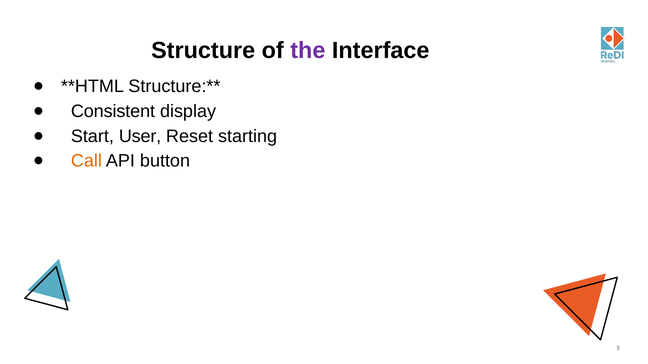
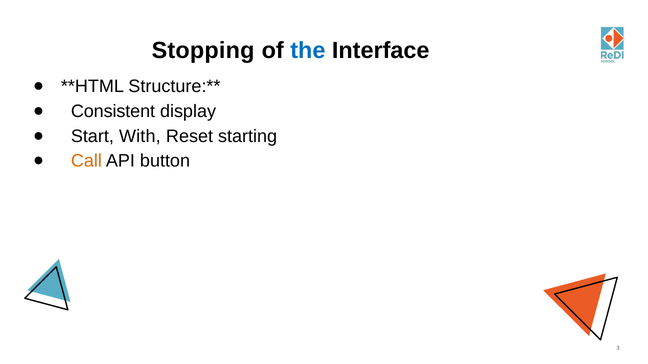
Structure: Structure -> Stopping (203, 51)
the colour: purple -> blue (308, 51)
User: User -> With (140, 136)
